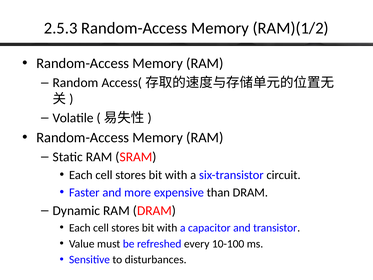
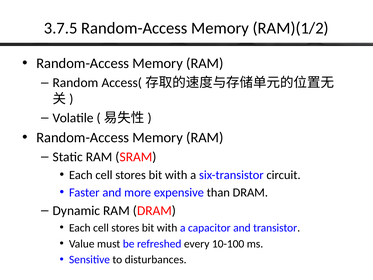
2.5.3: 2.5.3 -> 3.7.5 (61, 28)
